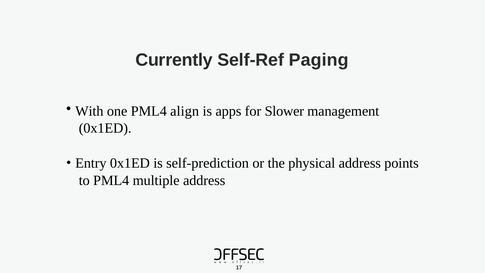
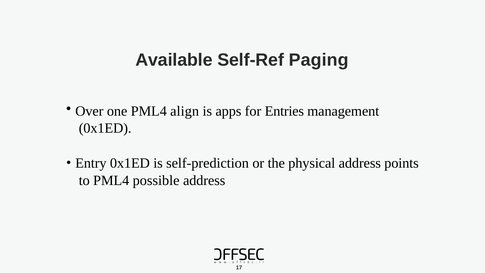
Currently: Currently -> Available (174, 60)
With: With -> Over (89, 111)
Slower: Slower -> Entries (284, 111)
multiple: multiple -> possible (156, 180)
